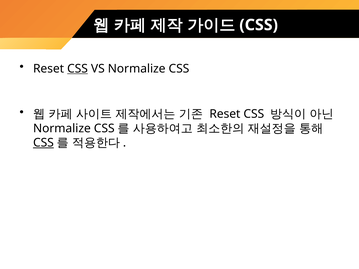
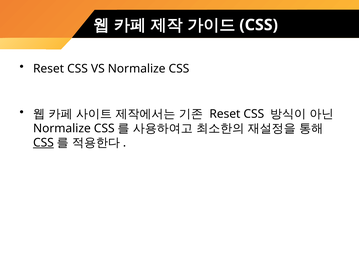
CSS underline: present -> none (78, 69)
